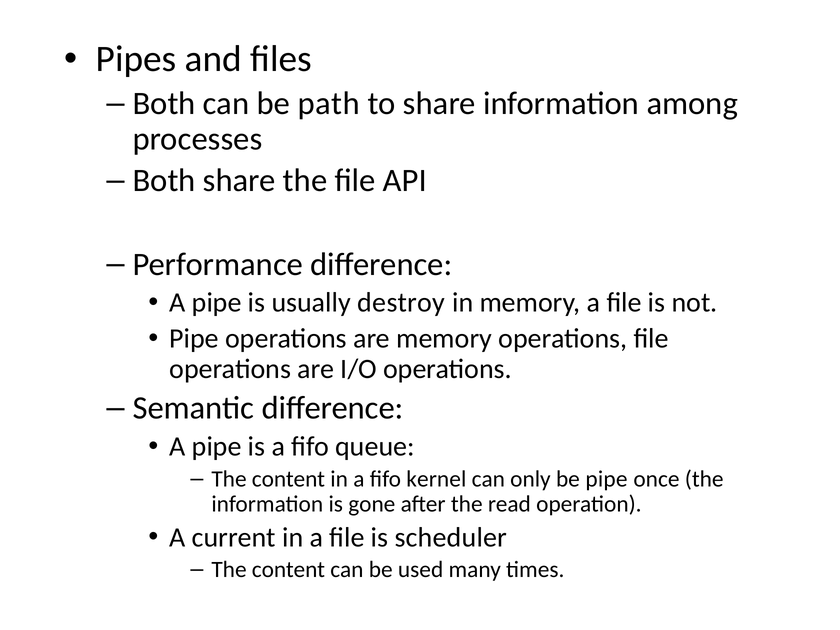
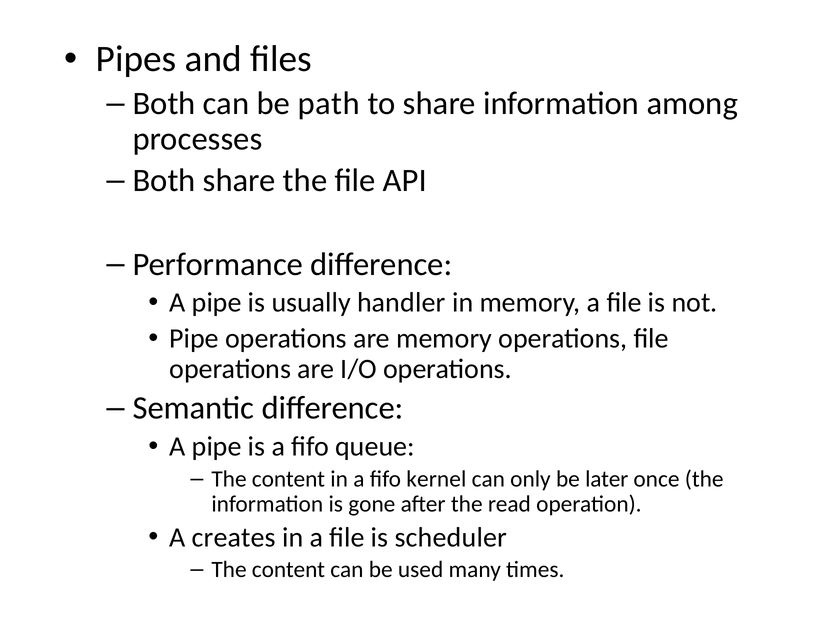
destroy: destroy -> handler (401, 303)
be pipe: pipe -> later (607, 479)
current: current -> creates (234, 537)
